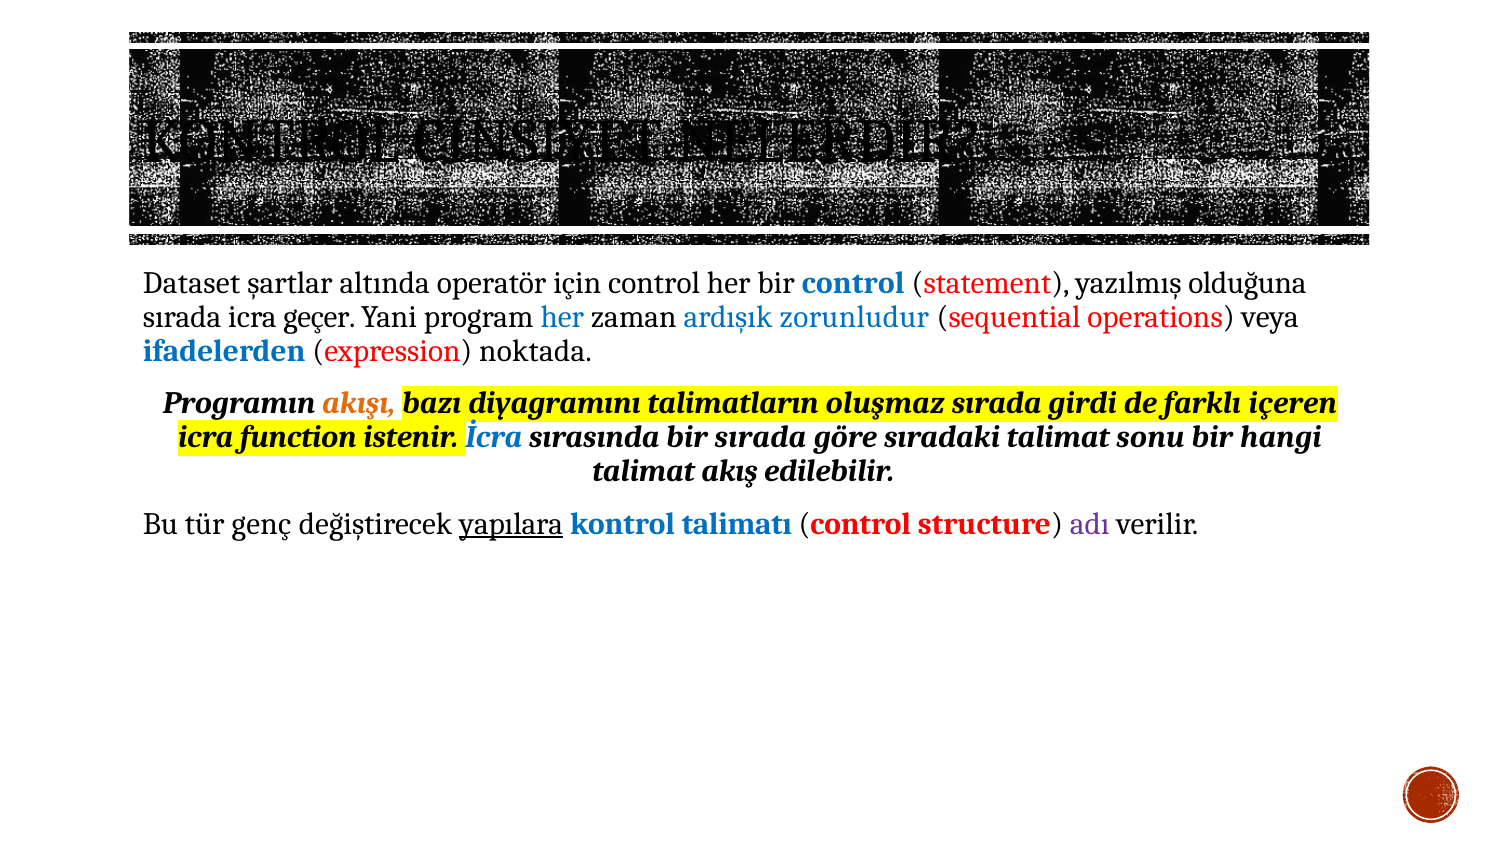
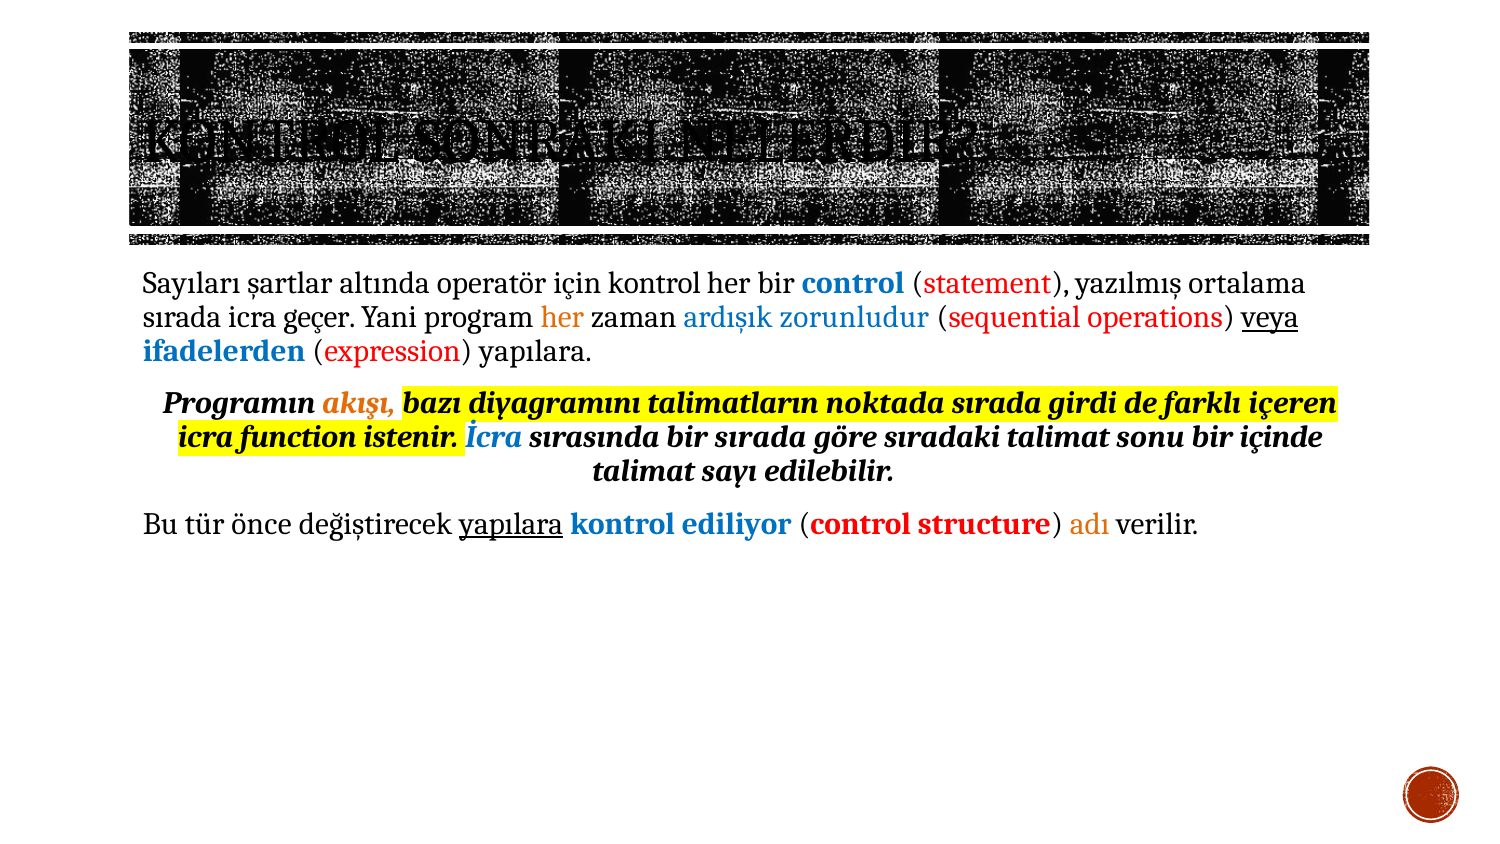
CINSIYET: CINSIYET -> SONRAKI (538, 142)
Dataset: Dataset -> Sayıları (192, 283)
için control: control -> kontrol (654, 283)
olduğuna: olduğuna -> ortalama (1247, 283)
her colour: blue -> orange (562, 317)
veya underline: none -> present (1270, 317)
expression noktada: noktada -> yapılara (536, 351)
oluşmaz: oluşmaz -> noktada (885, 403)
hangi: hangi -> içinde (1281, 437)
akış: akış -> sayı (729, 471)
genç: genç -> önce (262, 524)
talimatı: talimatı -> ediliyor (737, 524)
adı colour: purple -> orange (1090, 524)
